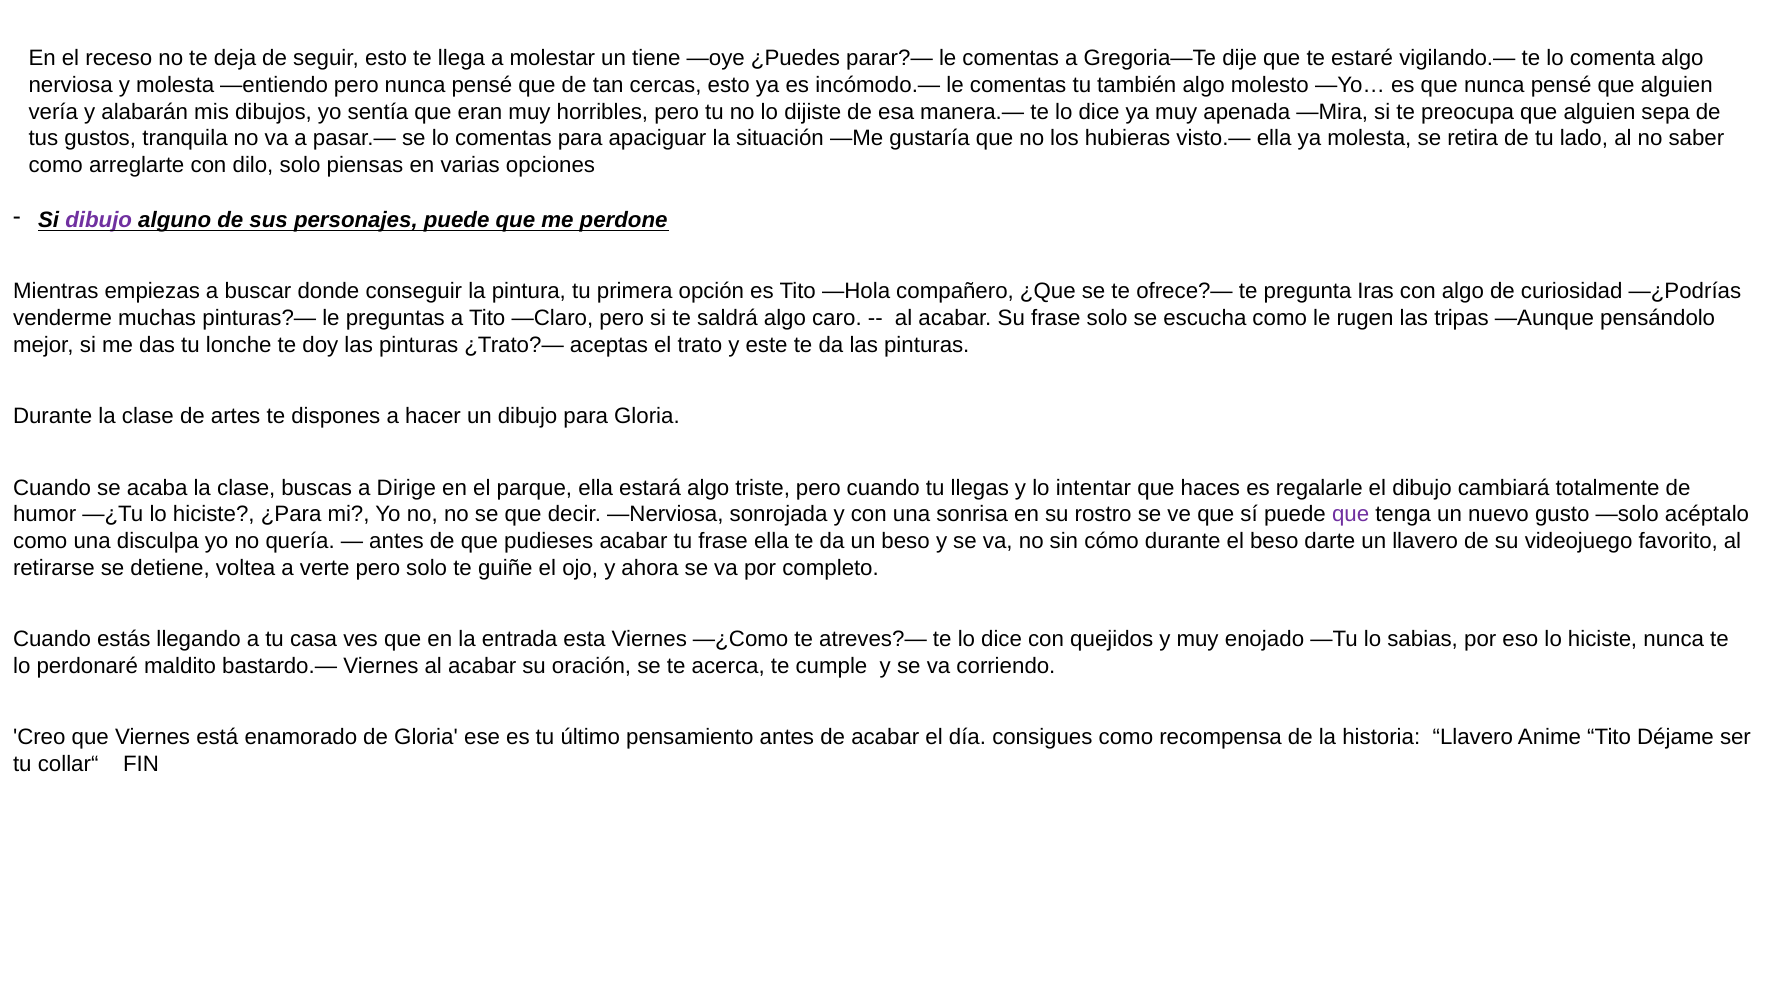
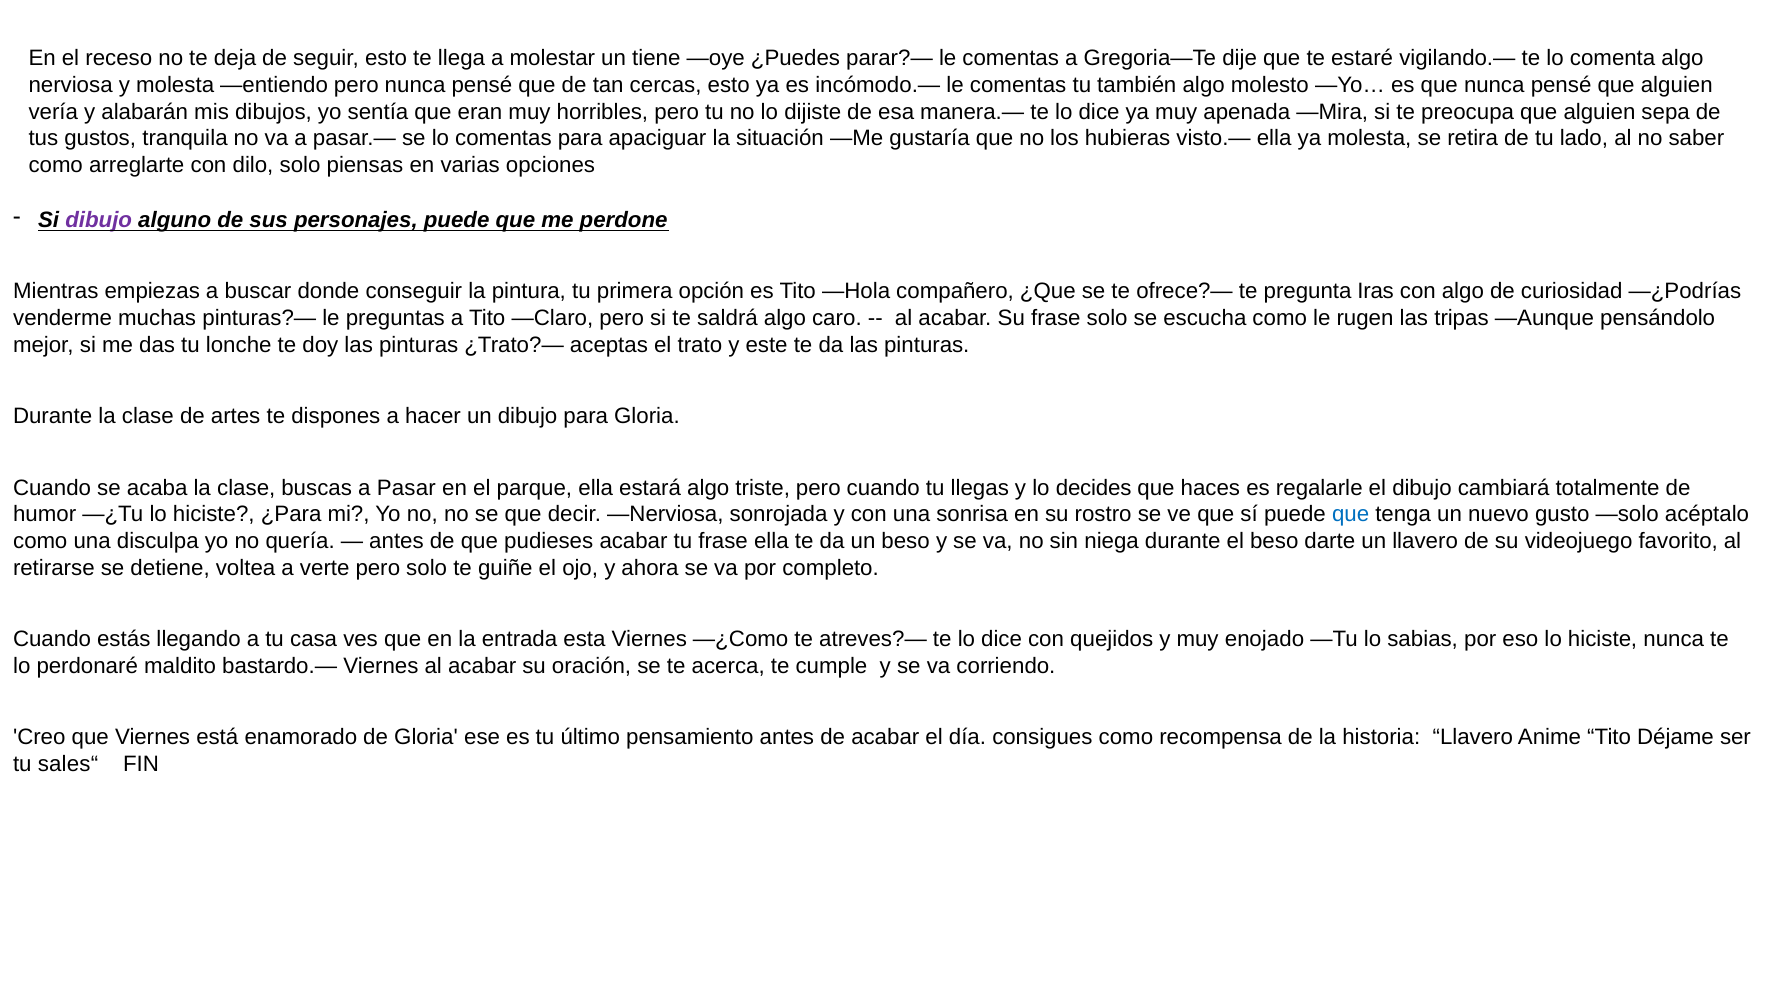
Dirige: Dirige -> Pasar (406, 488)
intentar: intentar -> decides (1094, 488)
que colour: purple -> blue (1351, 515)
cómo: cómo -> niega (1112, 541)
collar“: collar“ -> sales“ (68, 764)
